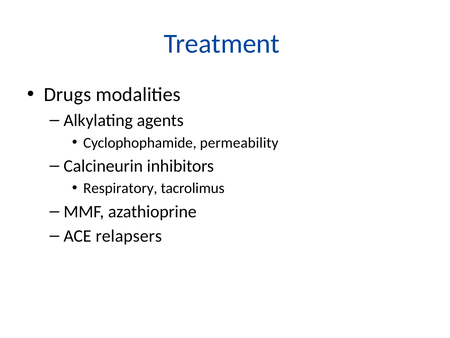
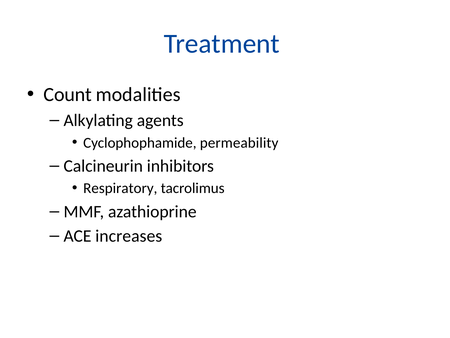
Drugs: Drugs -> Count (68, 94)
relapsers: relapsers -> increases (129, 236)
